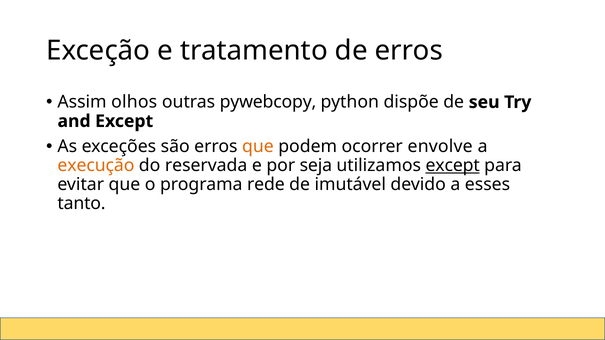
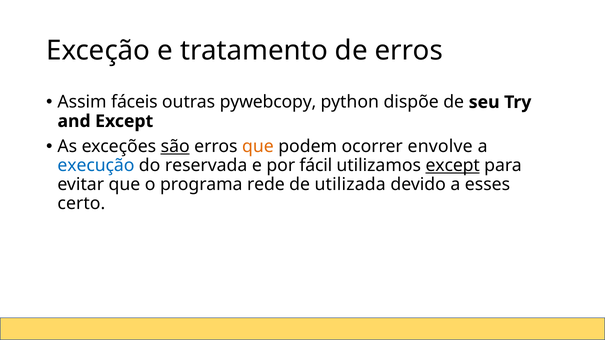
olhos: olhos -> fáceis (134, 102)
são underline: none -> present (175, 147)
execução colour: orange -> blue (96, 166)
seja: seja -> fácil (316, 166)
imutável: imutável -> utilizada (350, 185)
tanto: tanto -> certo (81, 204)
